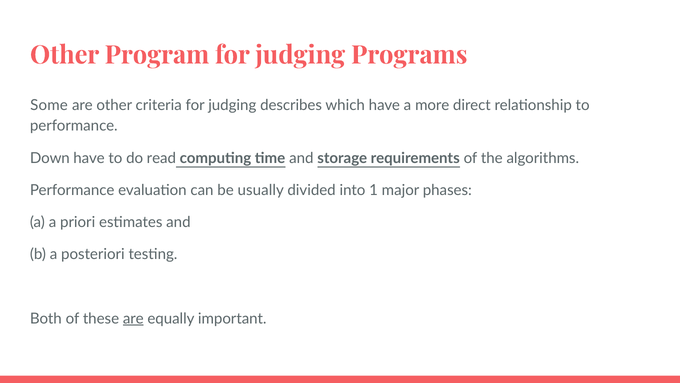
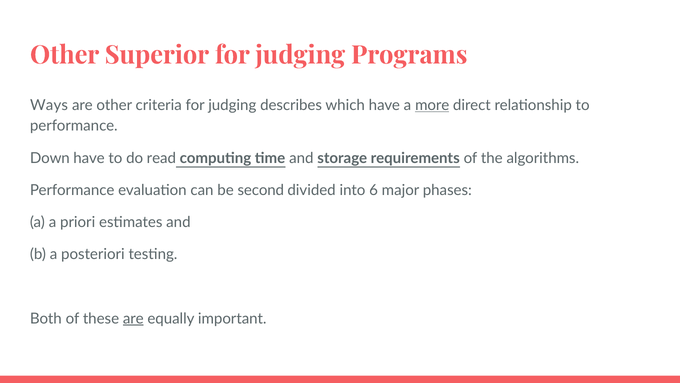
Program: Program -> Superior (157, 55)
Some: Some -> Ways (49, 105)
more underline: none -> present (432, 105)
usually: usually -> second (261, 190)
1: 1 -> 6 (374, 190)
